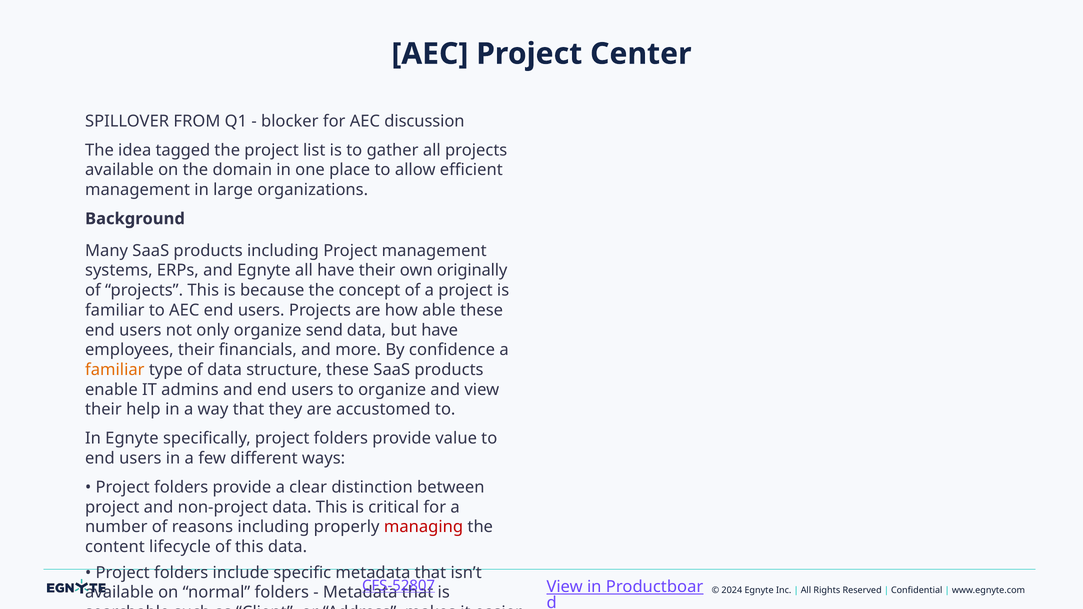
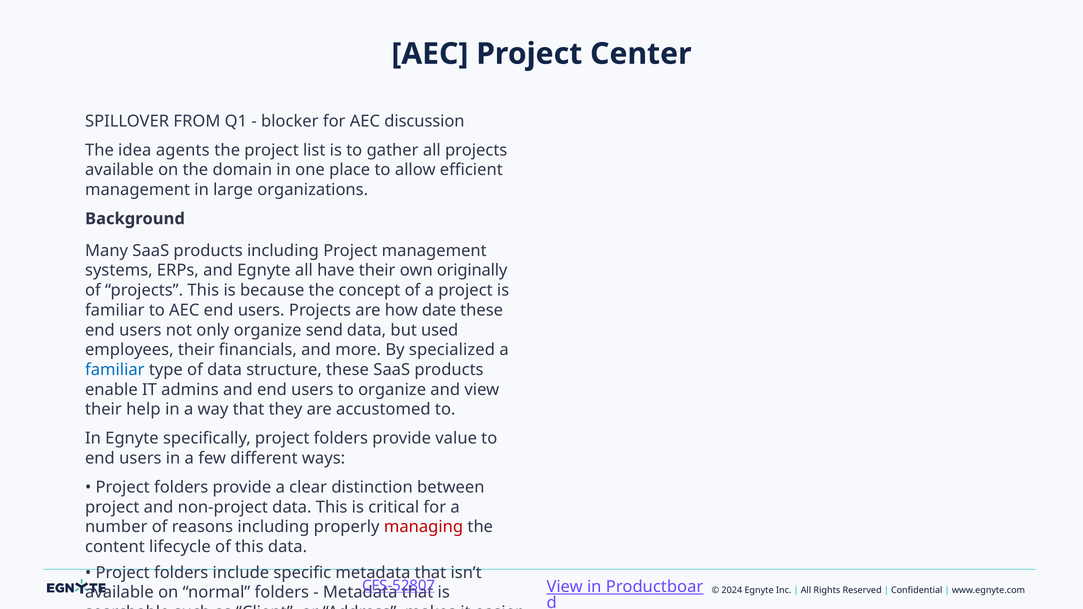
tagged: tagged -> agents (183, 150)
how able: able -> date (439, 310)
but have: have -> used (440, 330)
confidence: confidence -> specialized (452, 350)
familiar colour: orange -> blue (115, 370)
